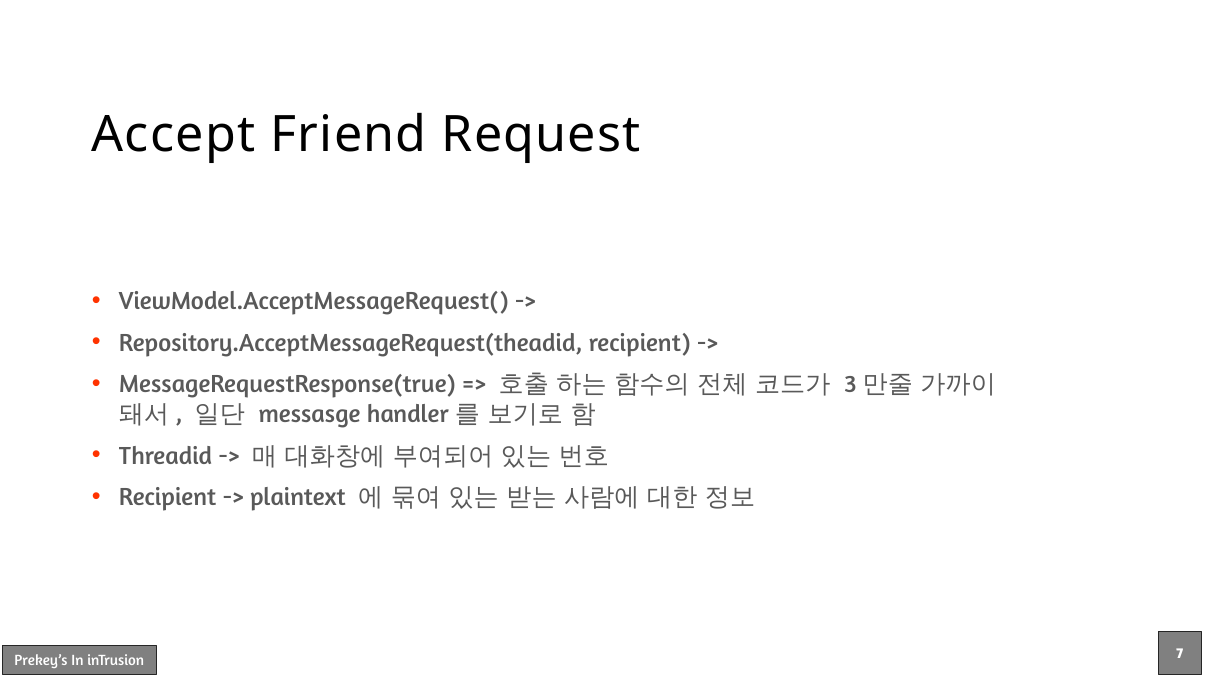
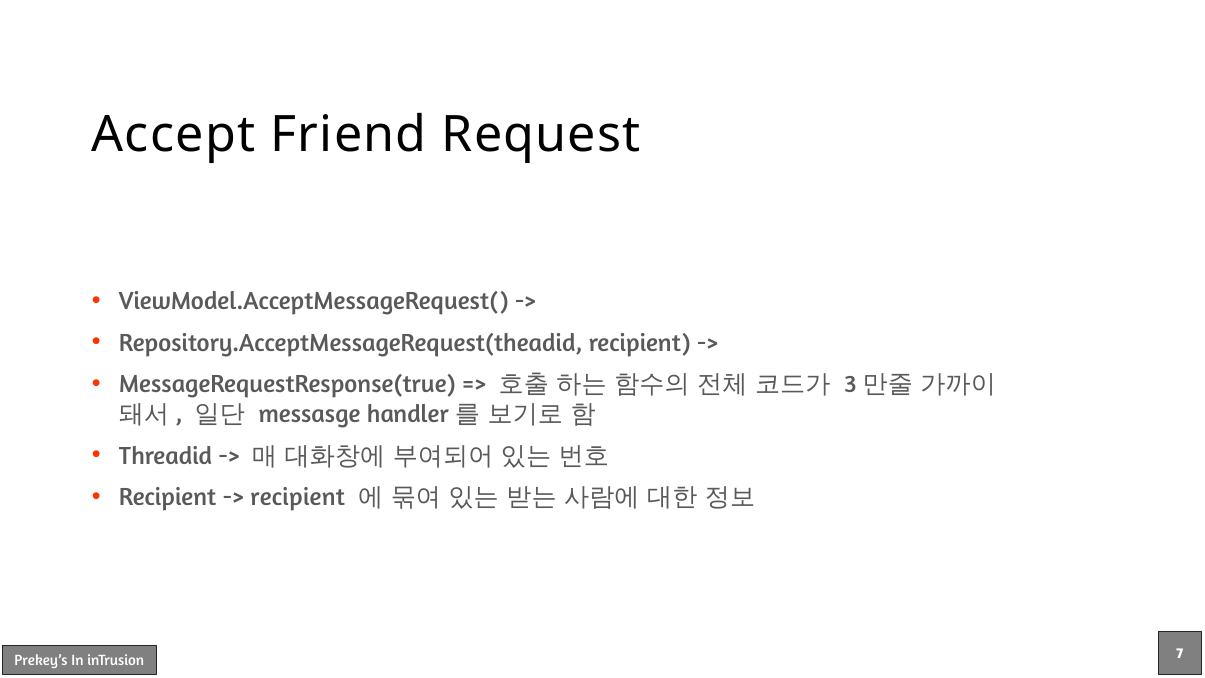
plaintext: plaintext -> recipient (298, 497)
